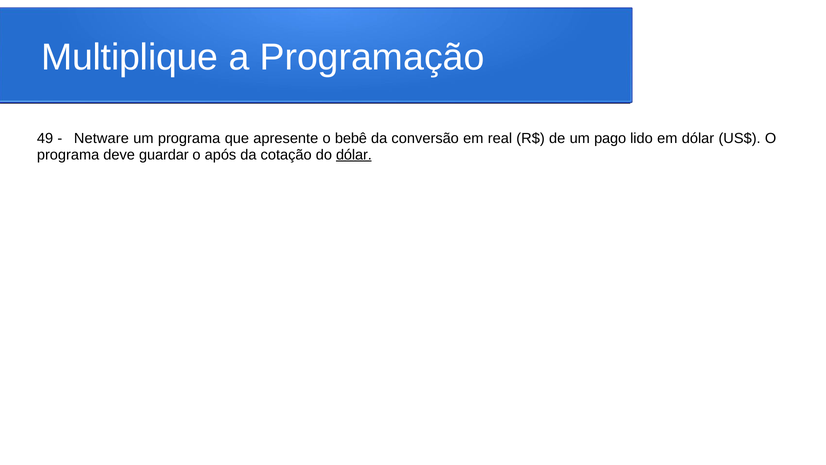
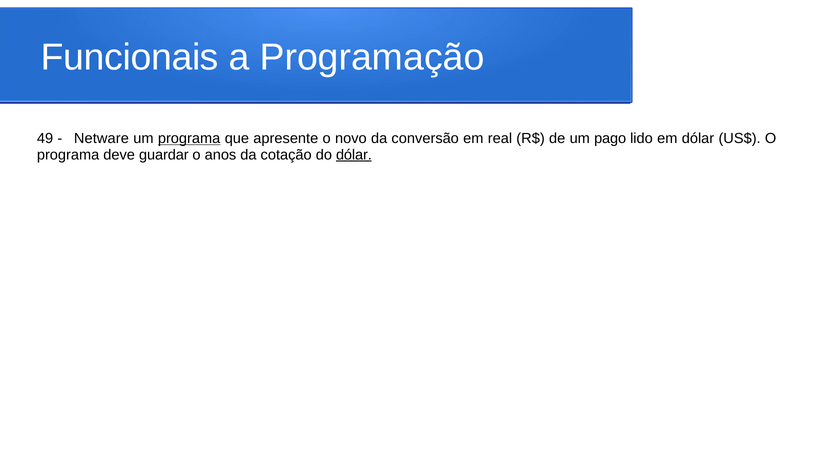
Multiplique: Multiplique -> Funcionais (130, 58)
programa underline: none -> present (189, 138)
bebê: bebê -> novo (351, 138)
após: após -> anos (220, 155)
